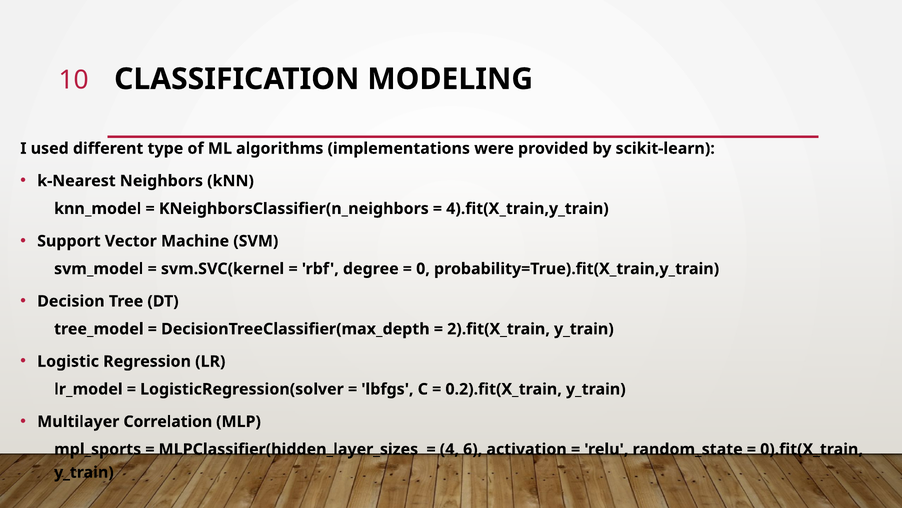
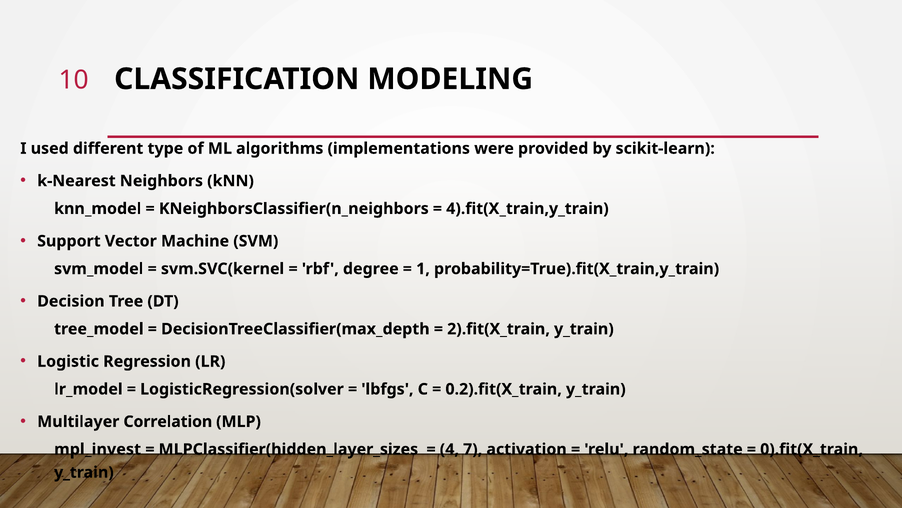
0: 0 -> 1 (423, 269)
mpl_sports: mpl_sports -> mpl_invest (98, 449)
6: 6 -> 7 (473, 449)
